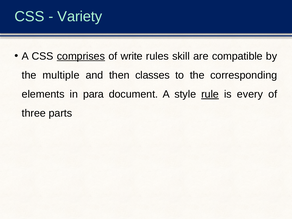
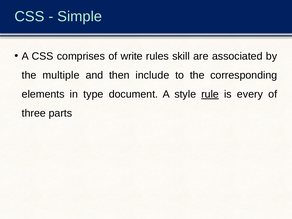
Variety: Variety -> Simple (80, 17)
comprises underline: present -> none (81, 56)
compatible: compatible -> associated (237, 56)
classes: classes -> include (152, 75)
para: para -> type (93, 94)
